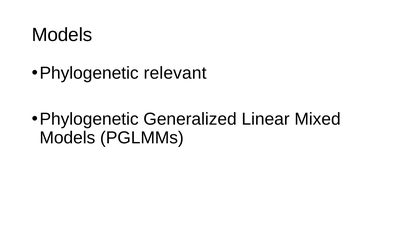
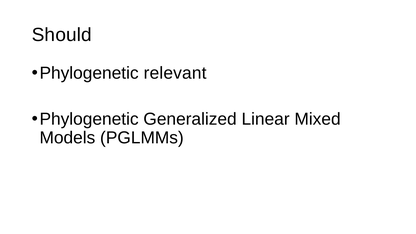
Models: Models -> Should (62, 35)
